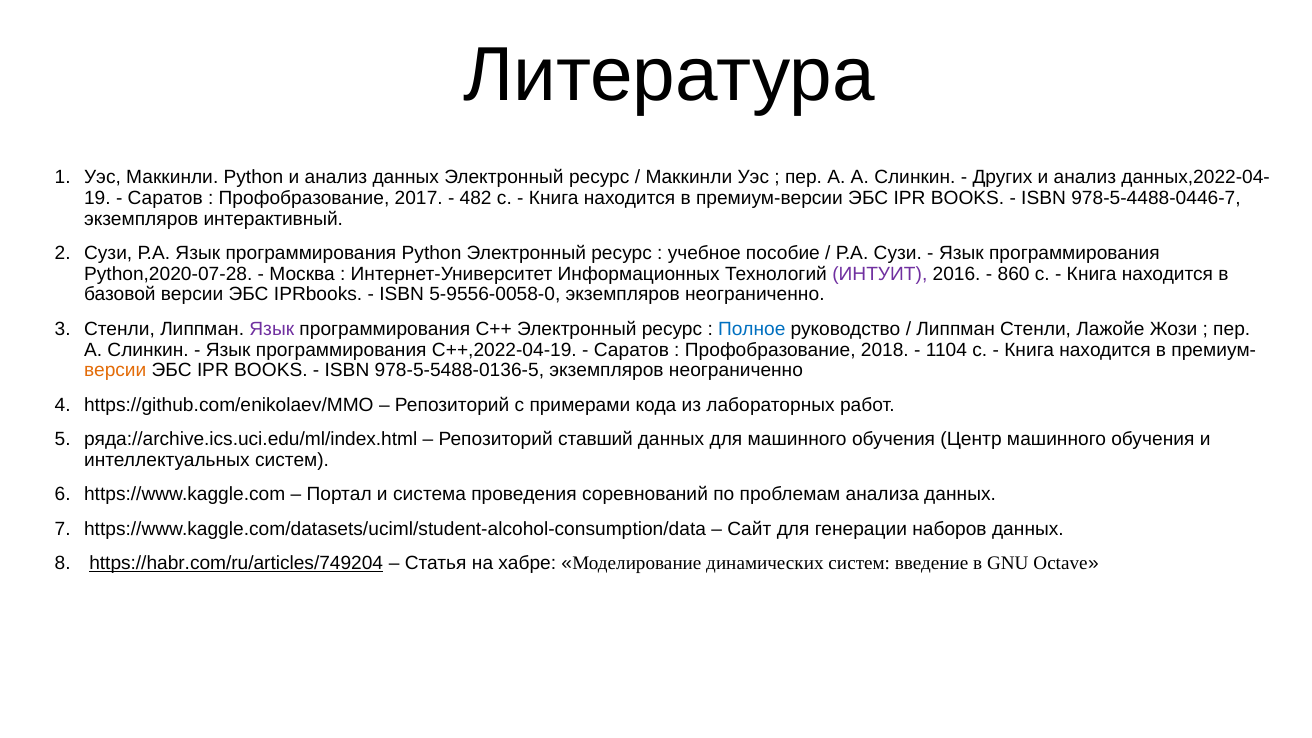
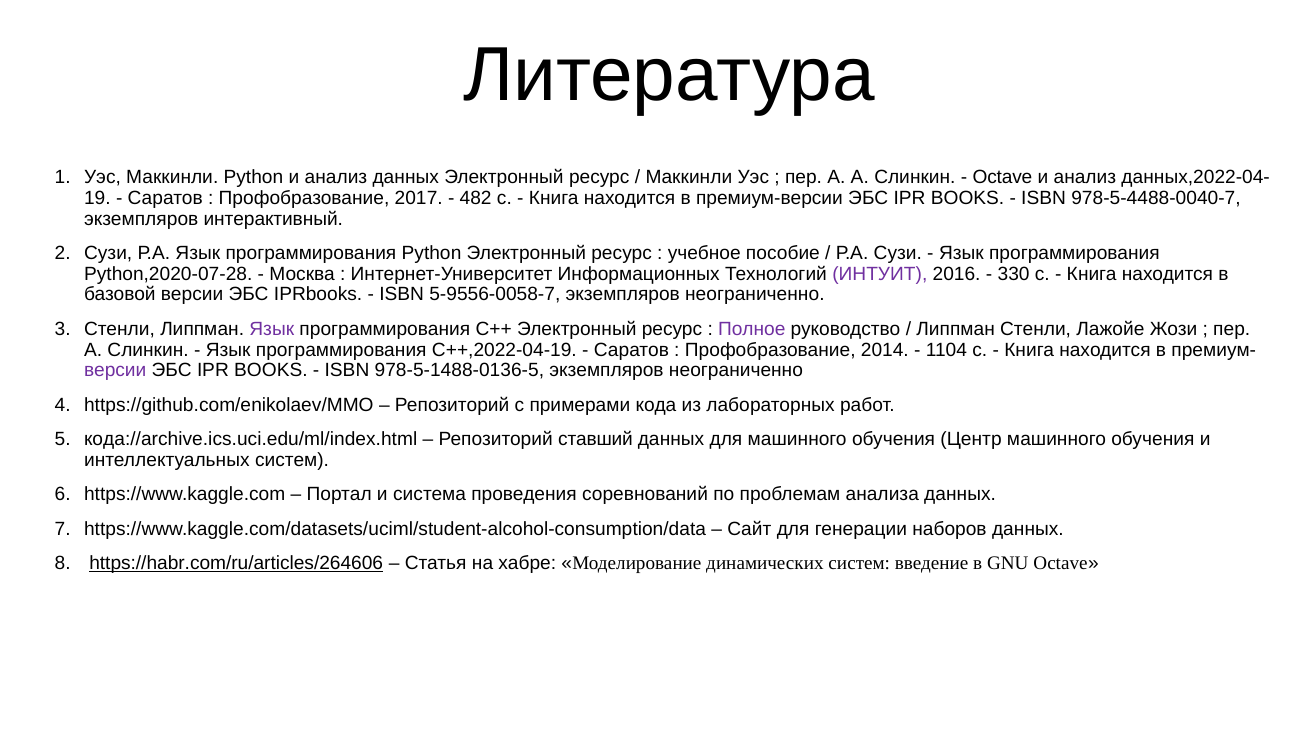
Других: Других -> Octave (1002, 177)
978-5-4488-0446-7: 978-5-4488-0446-7 -> 978-5-4488-0040-7 (1156, 198)
860: 860 -> 330 (1014, 274)
5-9556-0058-0: 5-9556-0058-0 -> 5-9556-0058-7 (495, 295)
Полное colour: blue -> purple (752, 329)
2018: 2018 -> 2014 (885, 350)
версии colour: orange -> purple (115, 370)
978-5-5488-0136-5: 978-5-5488-0136-5 -> 978-5-1488-0136-5 (459, 370)
ряда://archive.ics.uci.edu/ml/index.html: ряда://archive.ics.uci.edu/ml/index.html -> кода://archive.ics.uci.edu/ml/index.html (251, 439)
https://habr.com/ru/articles/749204: https://habr.com/ru/articles/749204 -> https://habr.com/ru/articles/264606 (236, 563)
